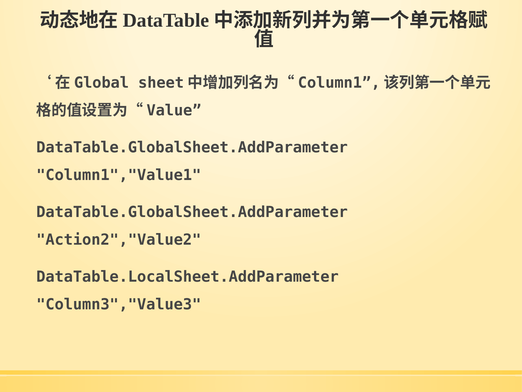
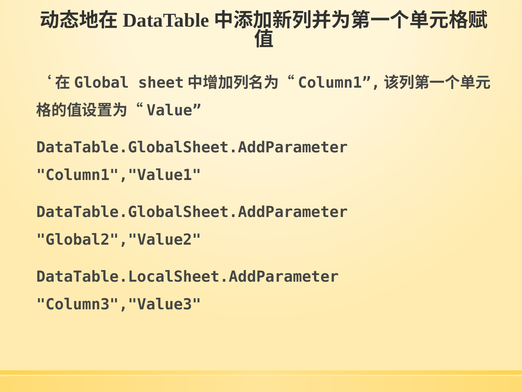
Action2","Value2: Action2","Value2 -> Global2","Value2 (119, 239)
